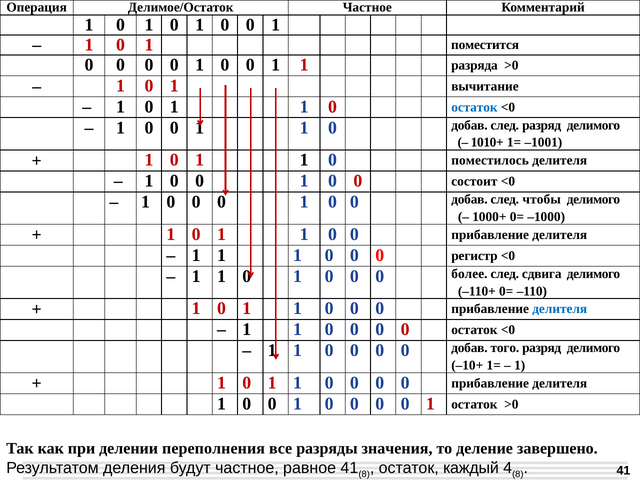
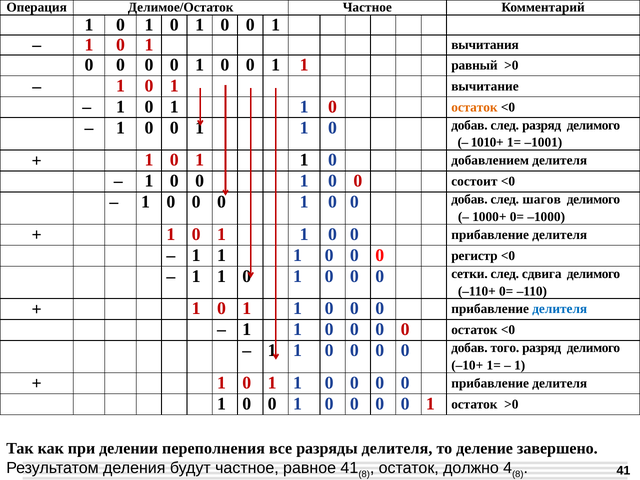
поместится: поместится -> вычитания (485, 45)
разряда: разряда -> равный (474, 65)
остаток colour: blue -> orange (474, 107)
поместилось: поместилось -> добавлением (490, 161)
чтобы: чтобы -> шагов (542, 199)
более: более -> сетки (470, 274)
разряды значения: значения -> делителя (397, 449)
каждый: каждый -> должно (471, 468)
